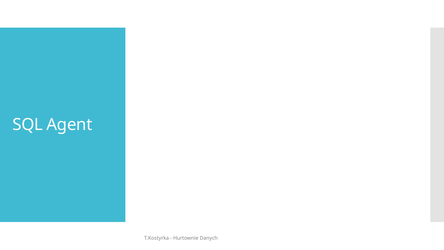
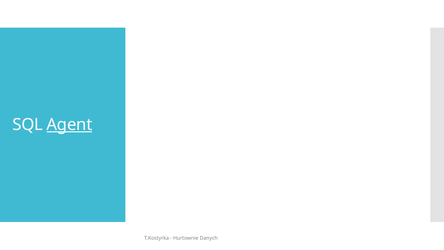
Agent underline: none -> present (69, 125)
